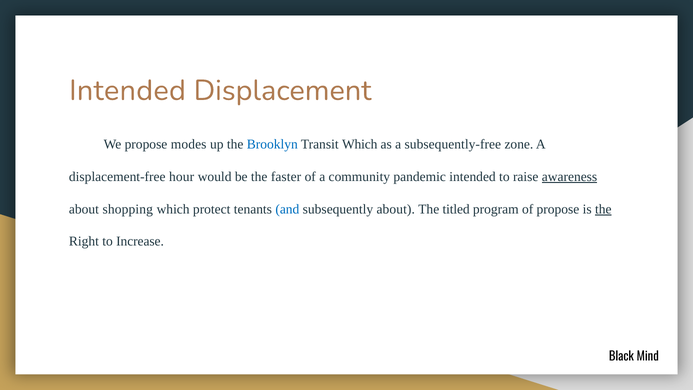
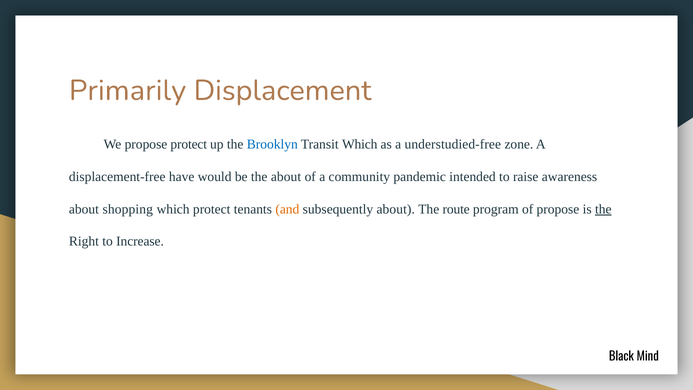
Intended: Intended -> Primarily (128, 90)
propose modes: modes -> protect (189, 144)
subsequently-free: subsequently-free -> understudied-free (453, 144)
hour: hour -> have (182, 177)
the faster: faster -> about (286, 177)
awareness underline: present -> none (570, 177)
and colour: blue -> orange (287, 209)
titled: titled -> route (456, 209)
